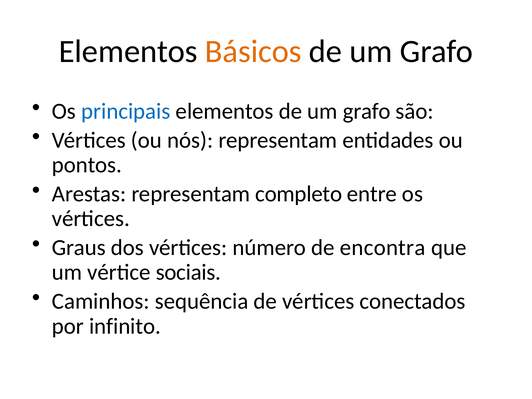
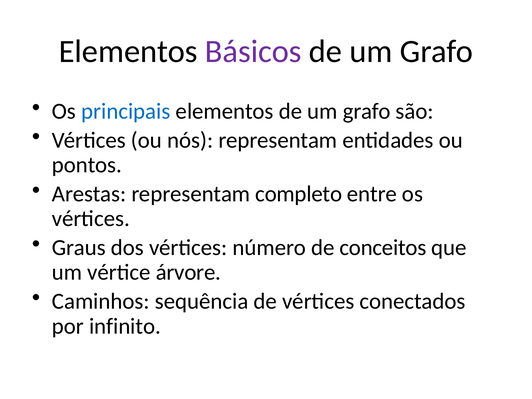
Básicos colour: orange -> purple (253, 51)
encontra: encontra -> conceitos (383, 248)
sociais: sociais -> árvore (188, 272)
